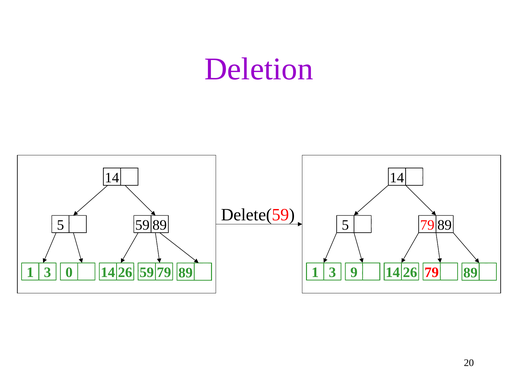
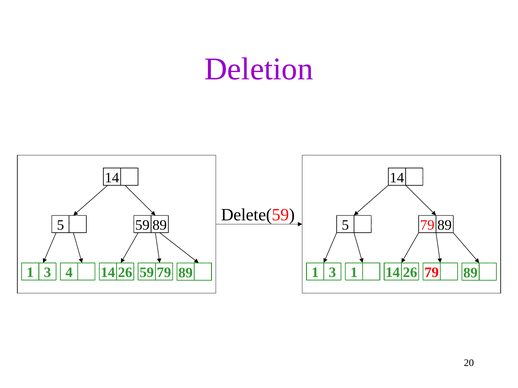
0: 0 -> 4 (69, 273)
3 9: 9 -> 1 (354, 273)
